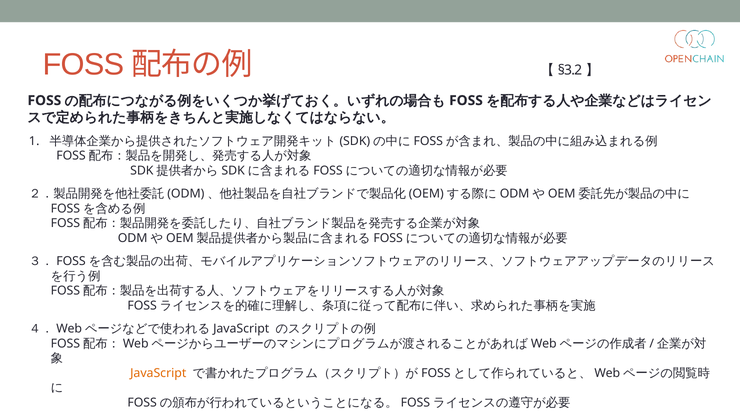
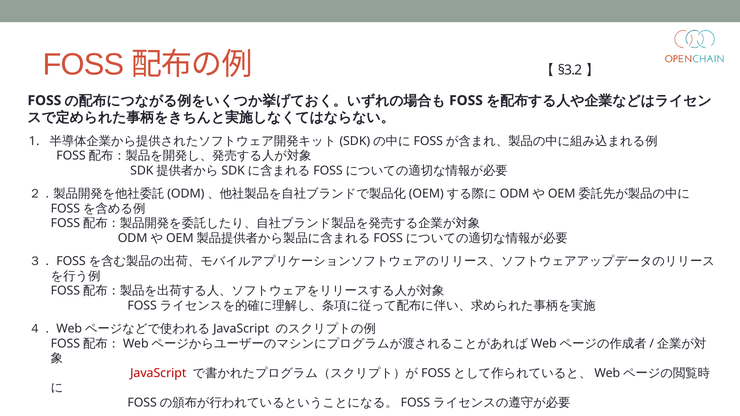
JavaScript colour: orange -> red (158, 373)
